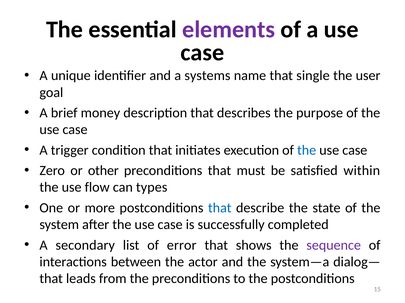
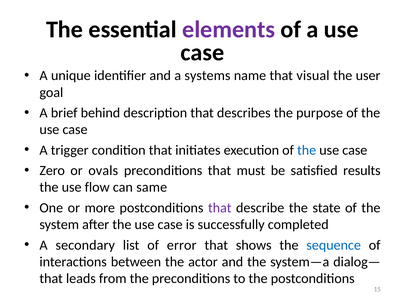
single: single -> visual (313, 76)
money: money -> behind (100, 113)
other: other -> ovals (103, 171)
within: within -> results (362, 171)
types: types -> same (152, 188)
that colour: blue -> purple (220, 208)
sequence colour: purple -> blue (334, 246)
